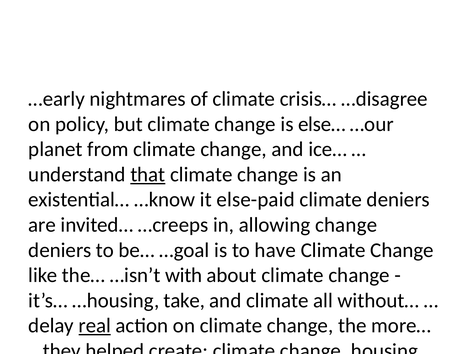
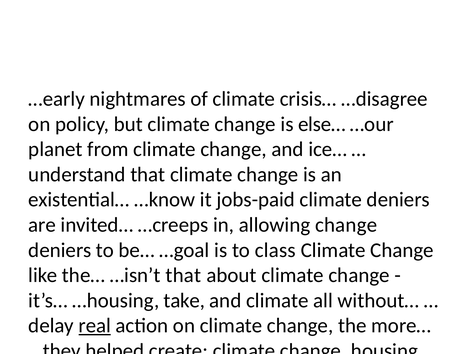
that underline: present -> none (148, 175)
else-paid: else-paid -> jobs-paid (256, 200)
have: have -> class (275, 250)
…isn’t with: with -> that (183, 275)
